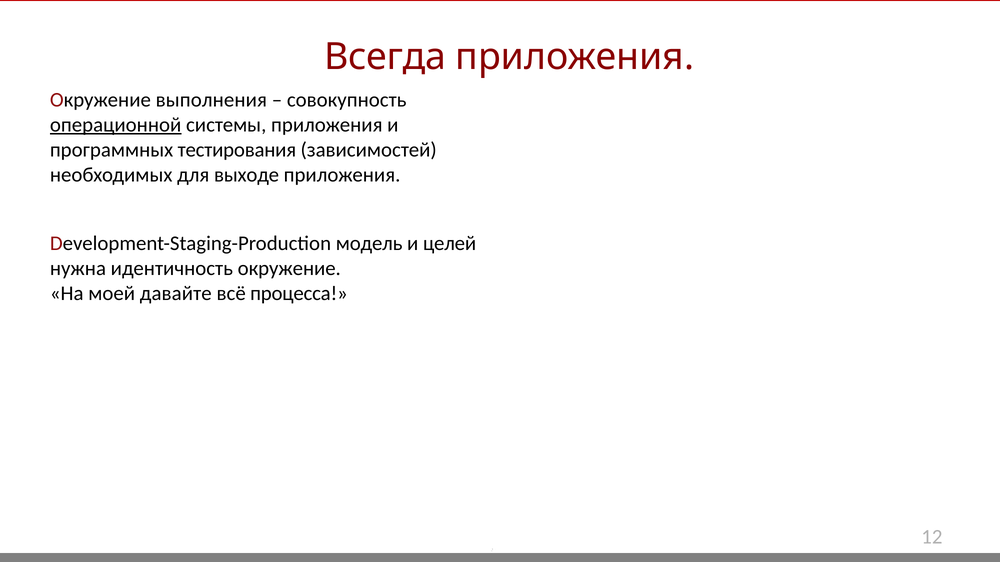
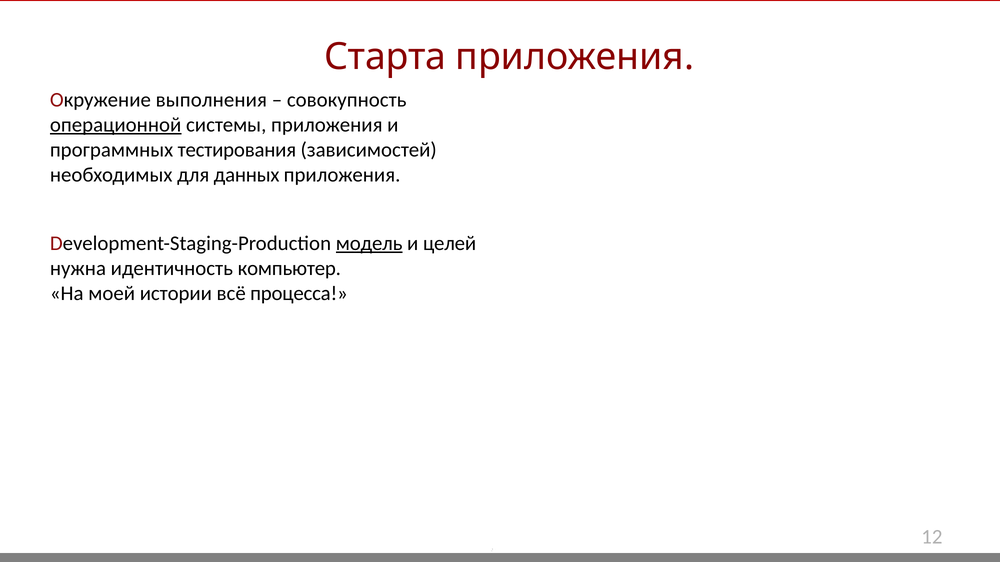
Всегда: Всегда -> Старта (385, 57)
выходе: выходе -> данных (247, 175)
модель underline: none -> present (369, 244)
идентичность окружение: окружение -> компьютер (289, 269)
давайте: давайте -> истории (176, 294)
